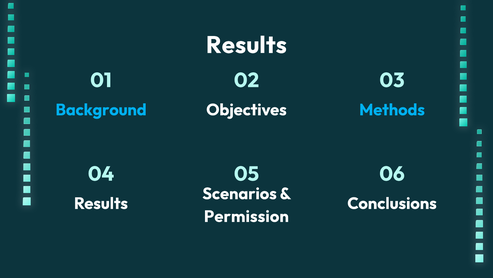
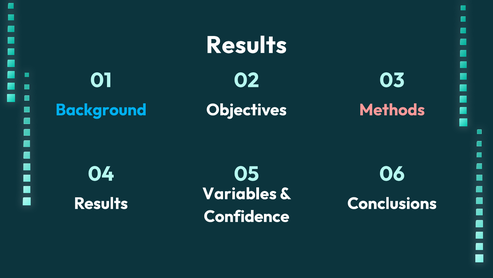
Methods colour: light blue -> pink (392, 110)
Scenarios: Scenarios -> Variables (239, 193)
Permission: Permission -> Confidence (247, 216)
